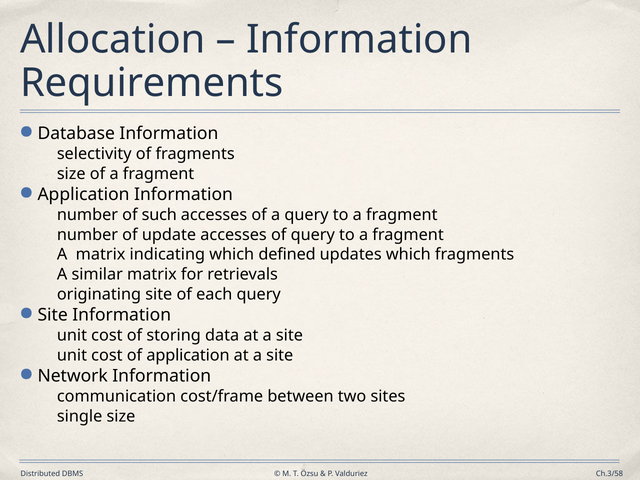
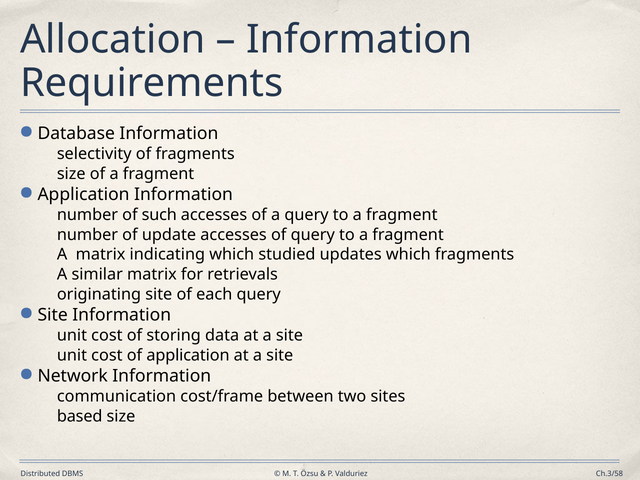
defined: defined -> studied (287, 255)
single: single -> based (80, 416)
